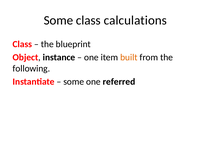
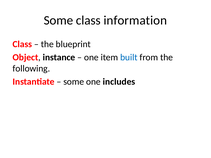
calculations: calculations -> information (135, 20)
built colour: orange -> blue (129, 57)
referred: referred -> includes (119, 82)
